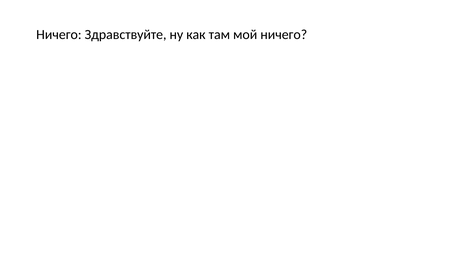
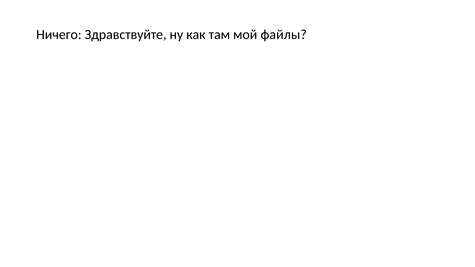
мой ничего: ничего -> файлы (284, 35)
